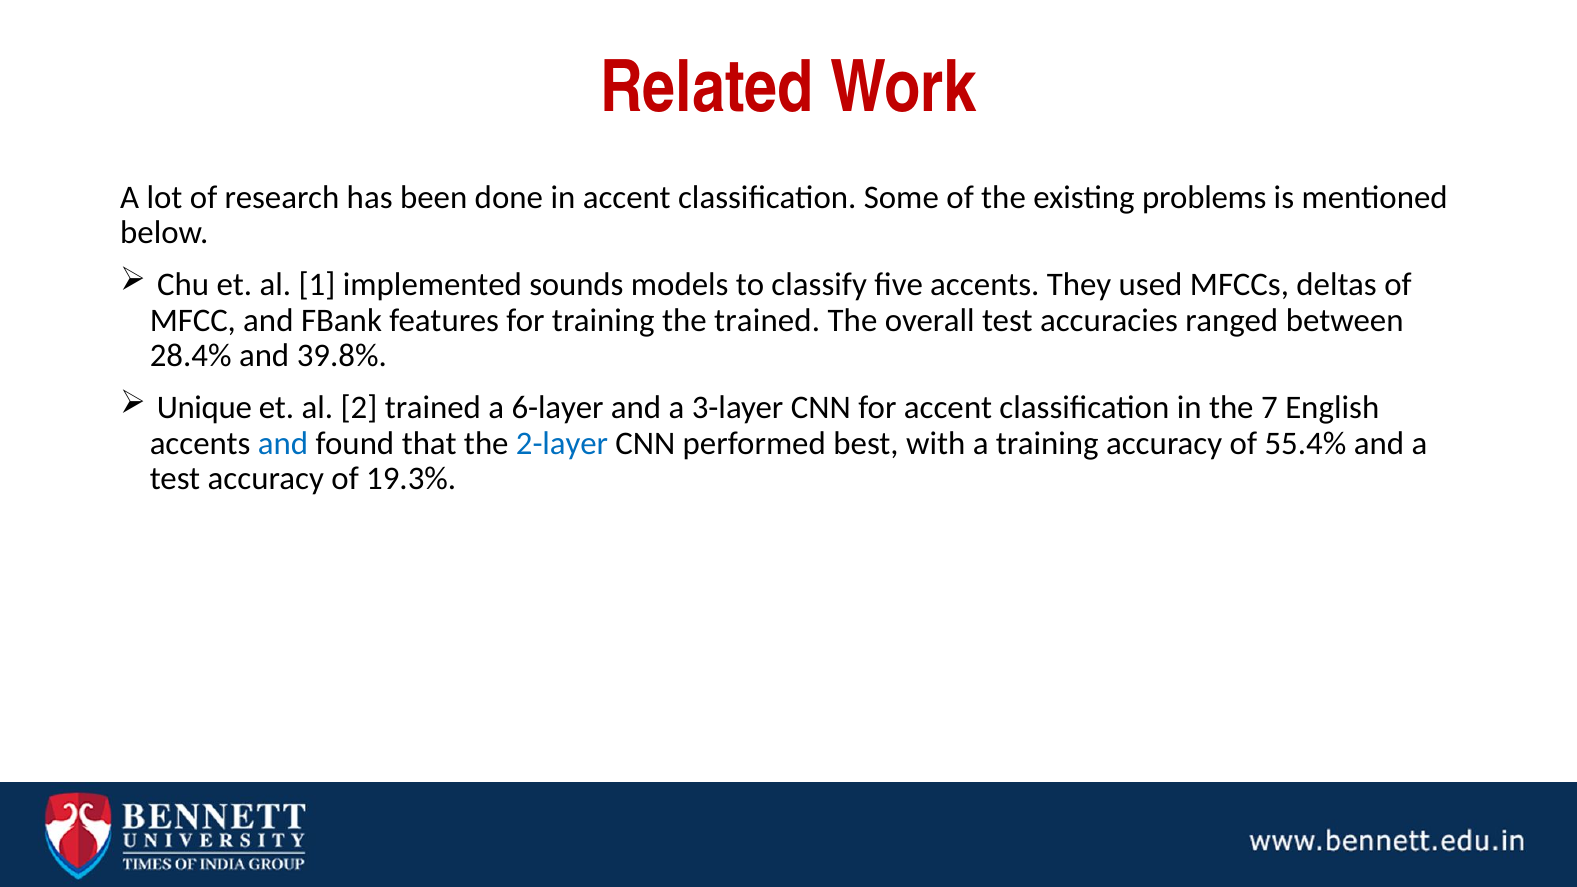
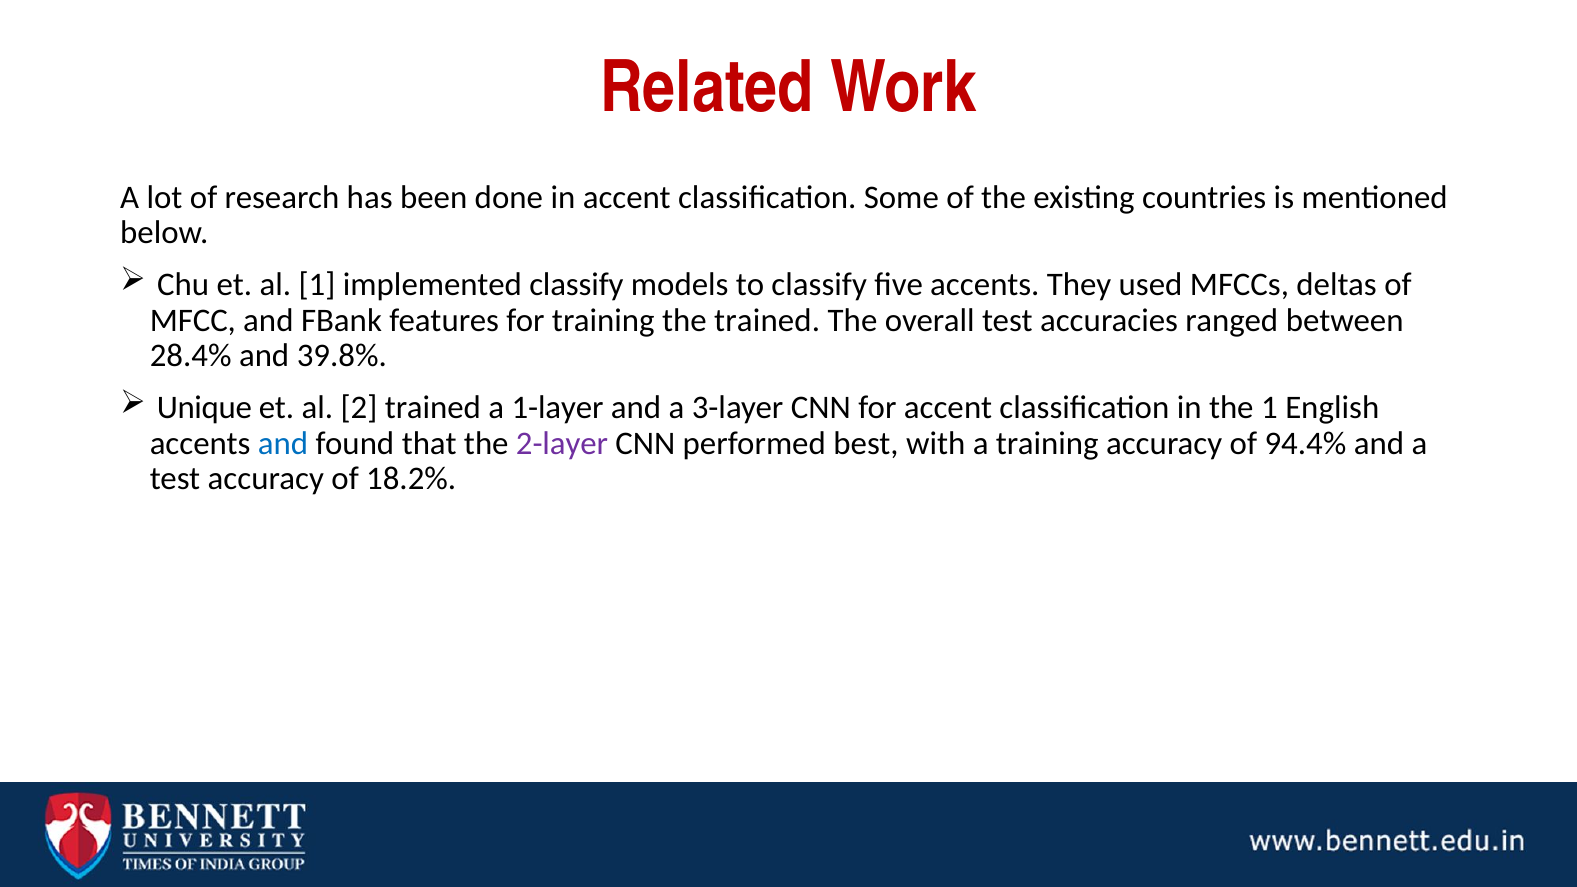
problems: problems -> countries (1204, 197)
implemented sounds: sounds -> classify (576, 285)
6-layer: 6-layer -> 1-layer (558, 408)
the 7: 7 -> 1 (1269, 408)
2-layer colour: blue -> purple (562, 443)
55.4%: 55.4% -> 94.4% (1305, 443)
19.3%: 19.3% -> 18.2% (411, 479)
